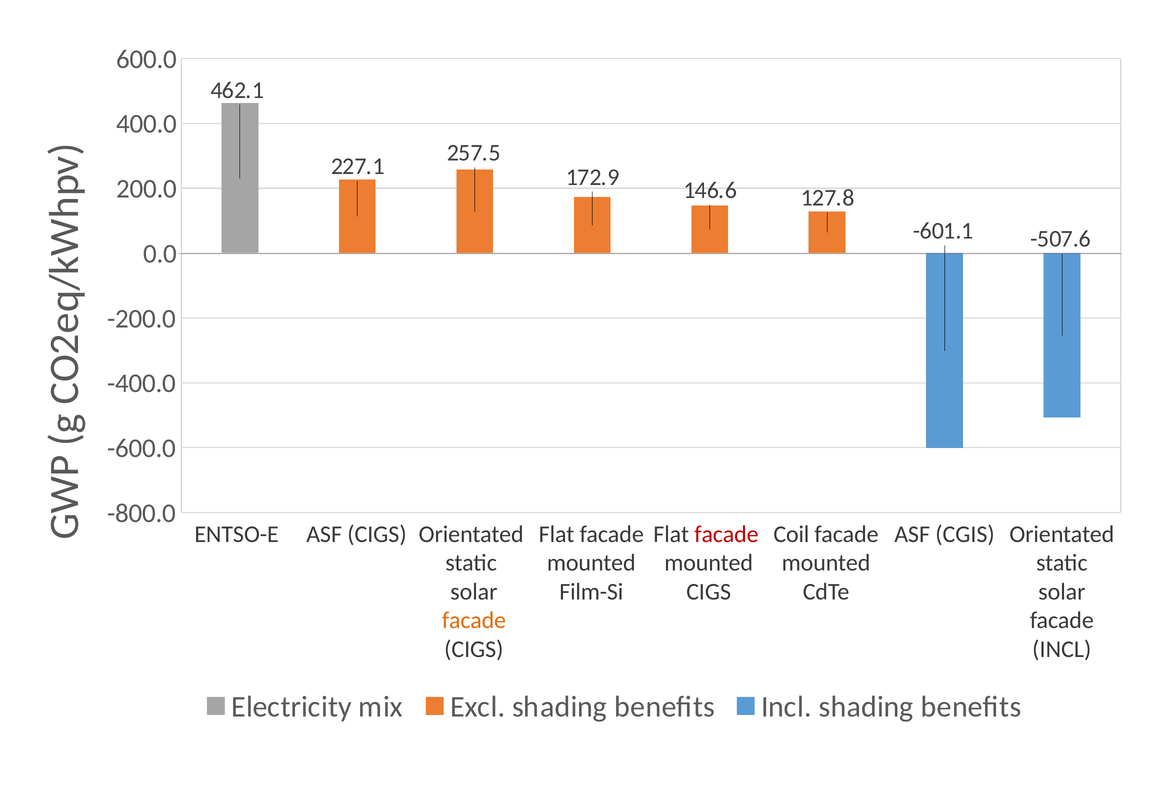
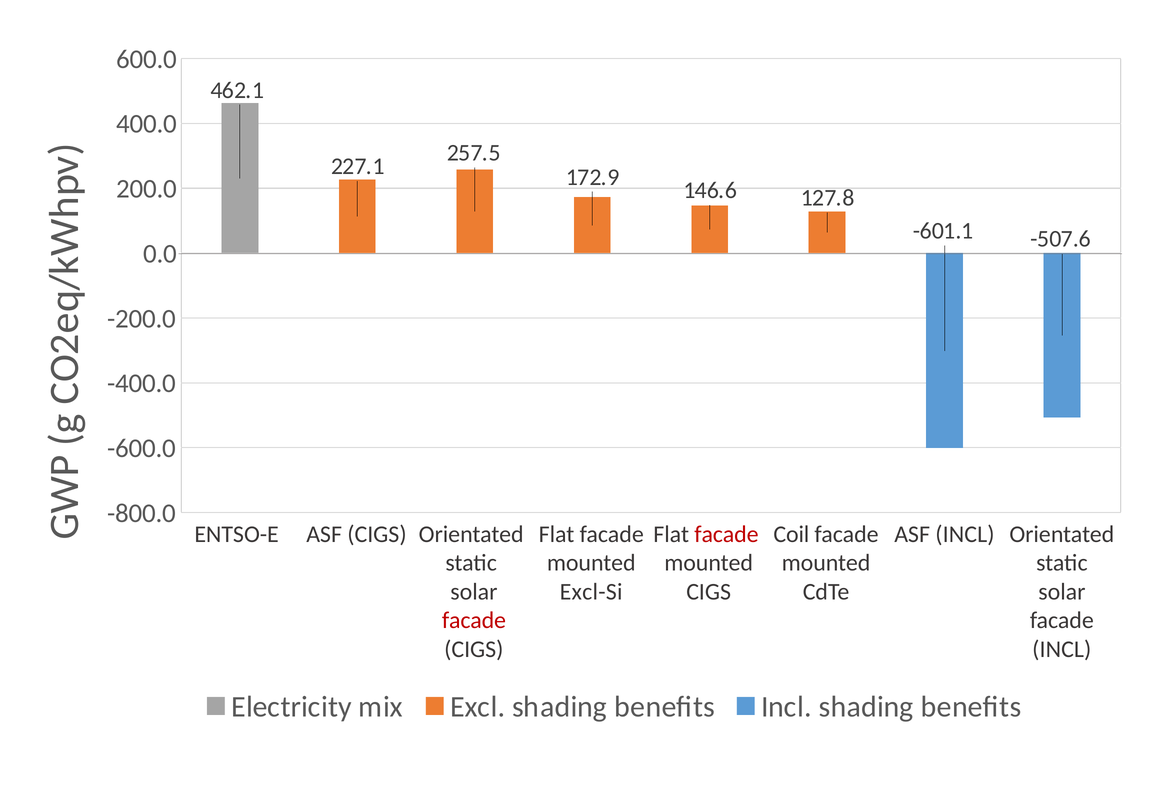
ASF CGIS: CGIS -> INCL (965, 534)
Film-Si: Film-Si -> Excl-Si (591, 591)
facade colour: orange -> red (474, 620)
